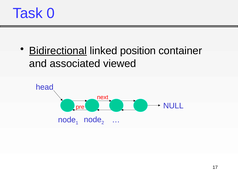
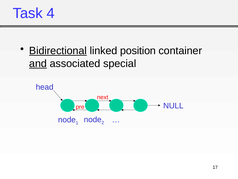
0: 0 -> 4 (51, 13)
and underline: none -> present (38, 63)
viewed: viewed -> special (120, 63)
